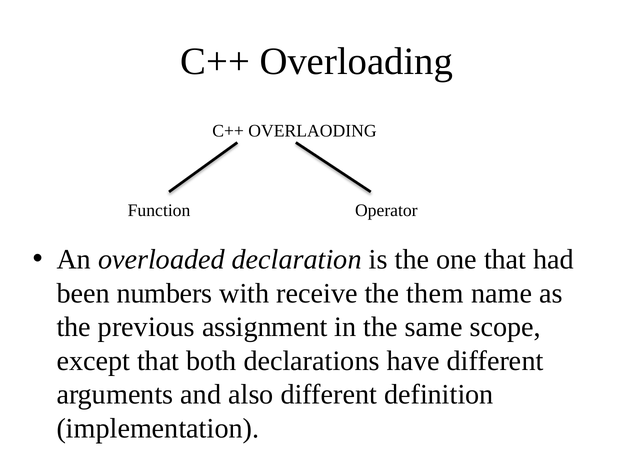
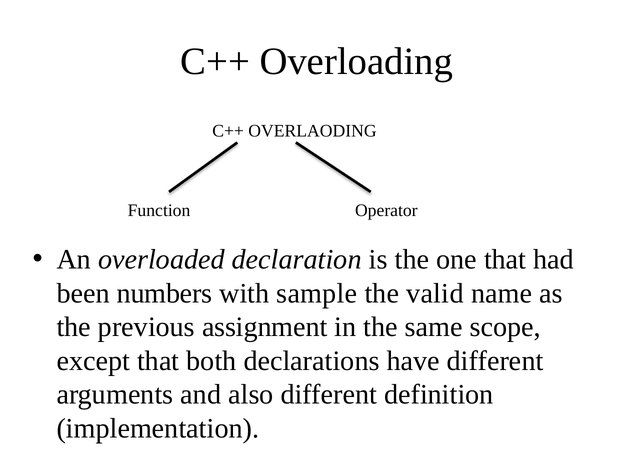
receive: receive -> sample (317, 294)
them: them -> valid (435, 294)
